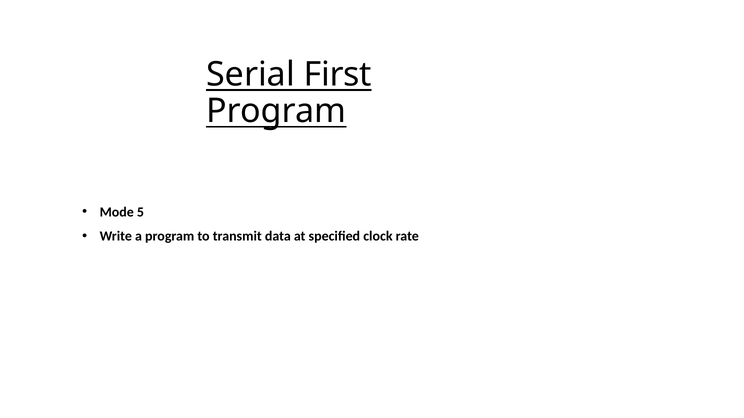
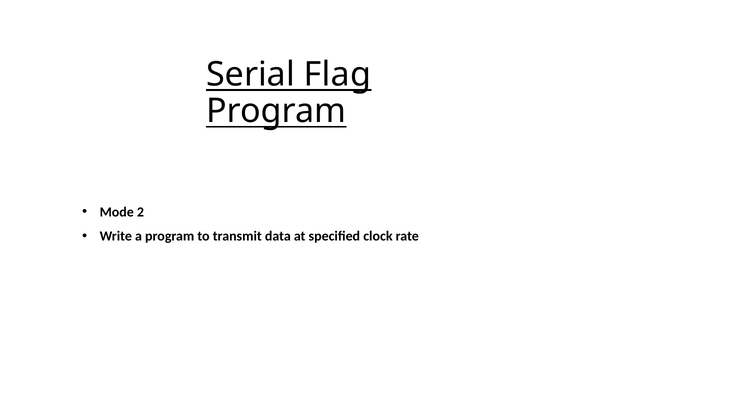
First: First -> Flag (337, 75)
5: 5 -> 2 (140, 212)
